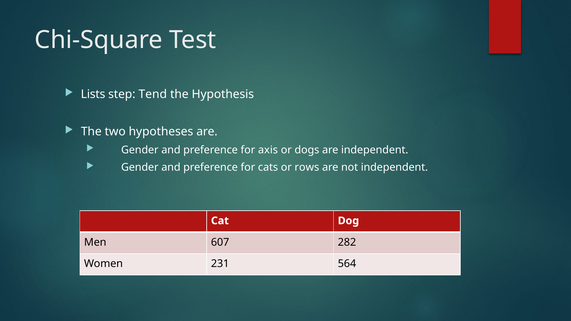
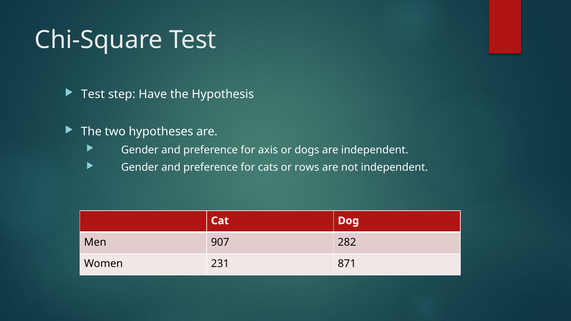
Lists: Lists -> Test (93, 94)
Tend: Tend -> Have (153, 94)
607: 607 -> 907 (220, 242)
564: 564 -> 871 (347, 264)
